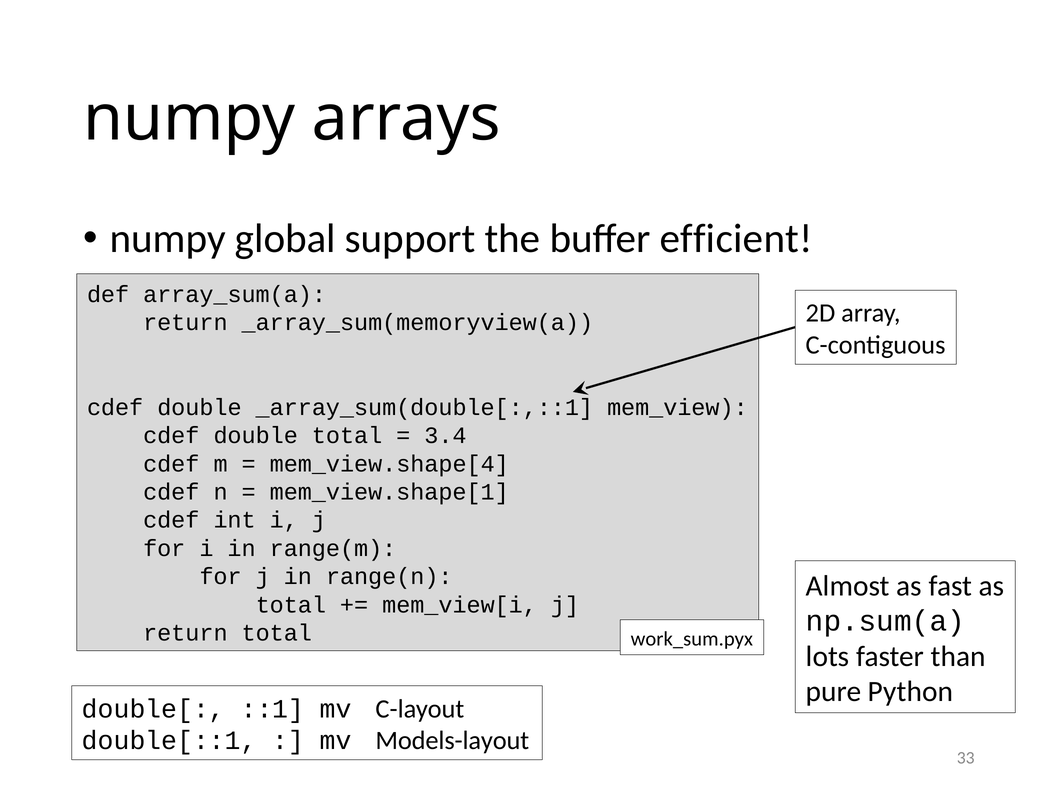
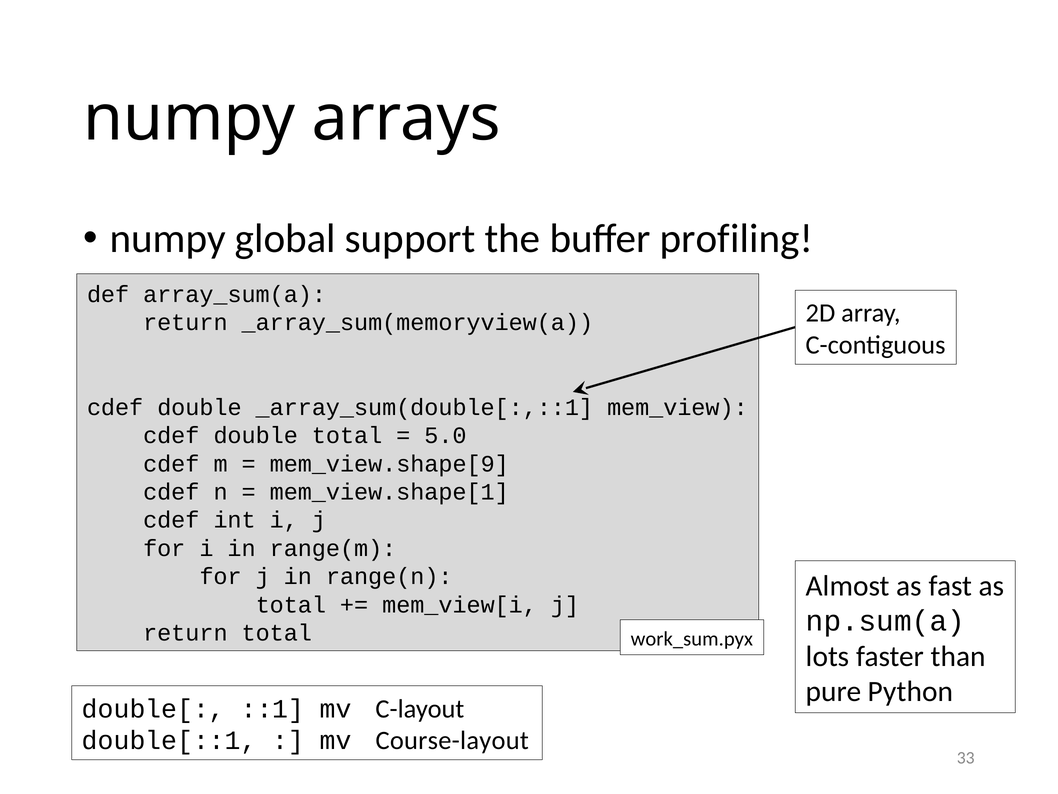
efficient: efficient -> profiling (736, 239)
3.4: 3.4 -> 5.0 (445, 435)
mem_view.shape[4: mem_view.shape[4 -> mem_view.shape[9 (389, 463)
Models-layout: Models-layout -> Course-layout (452, 740)
